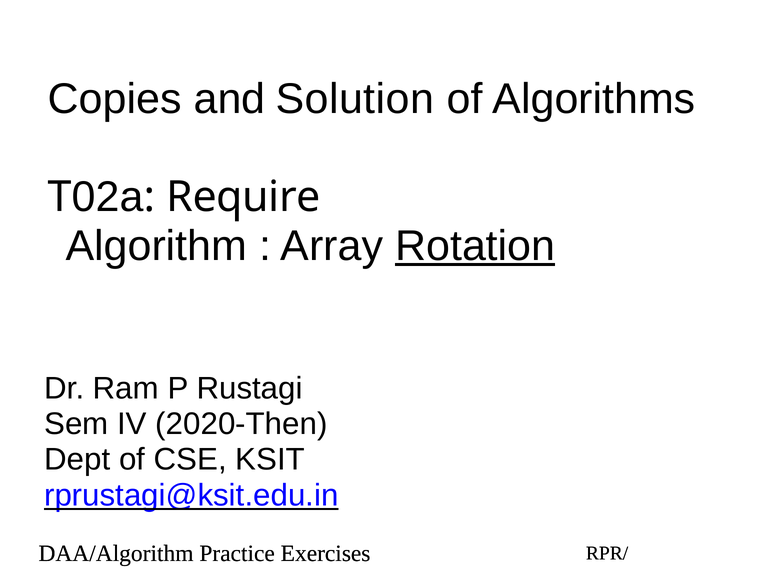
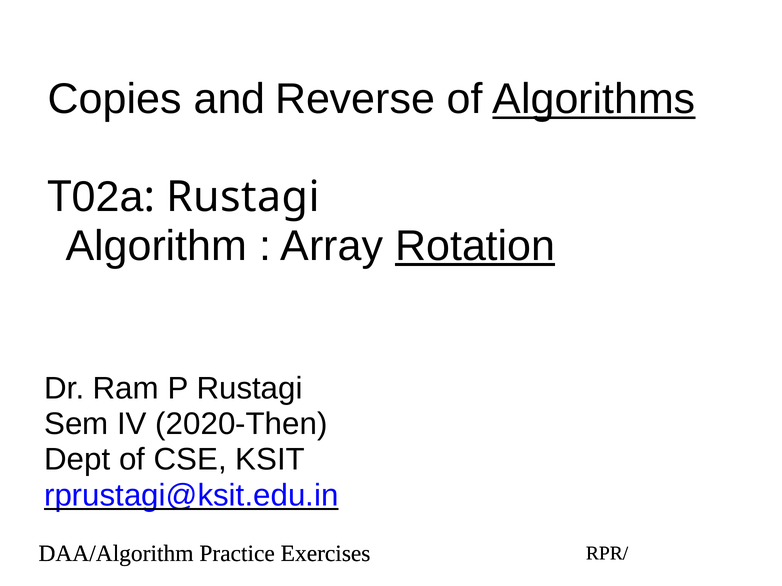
Solution: Solution -> Reverse (355, 99)
Algorithms underline: none -> present (594, 99)
Require: Require -> Rustagi (243, 197)
